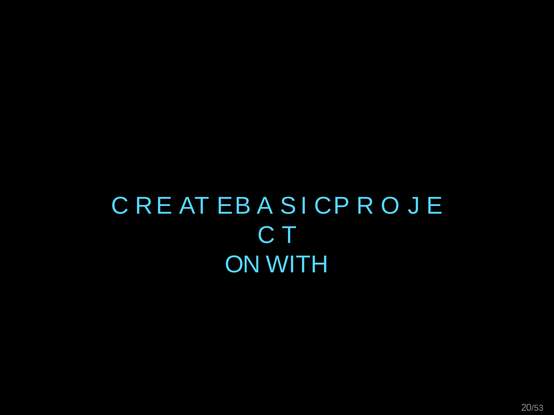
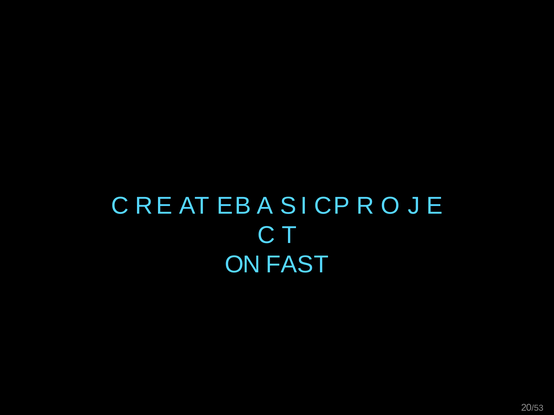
WITH: WITH -> FAST (297, 265)
